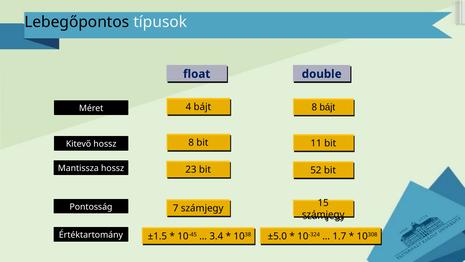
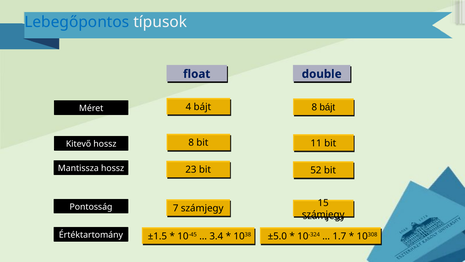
Lebegőpontos colour: black -> blue (77, 22)
